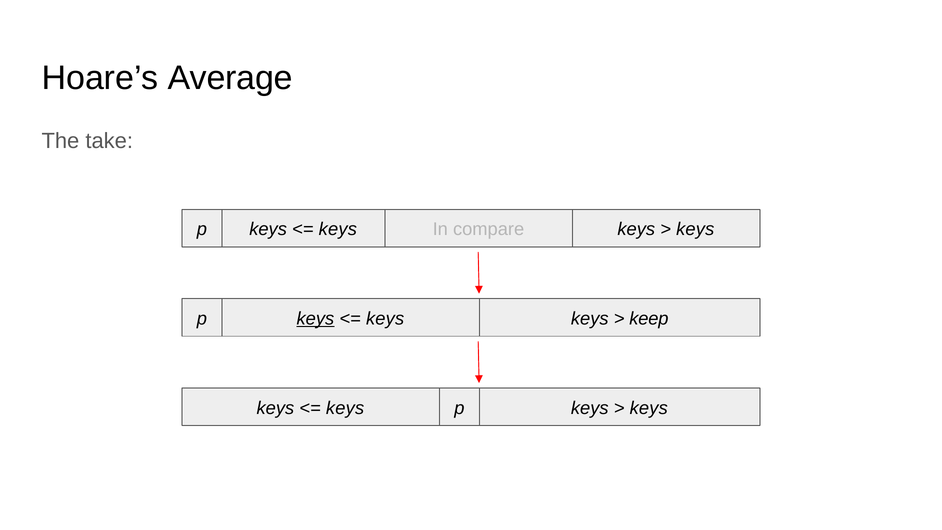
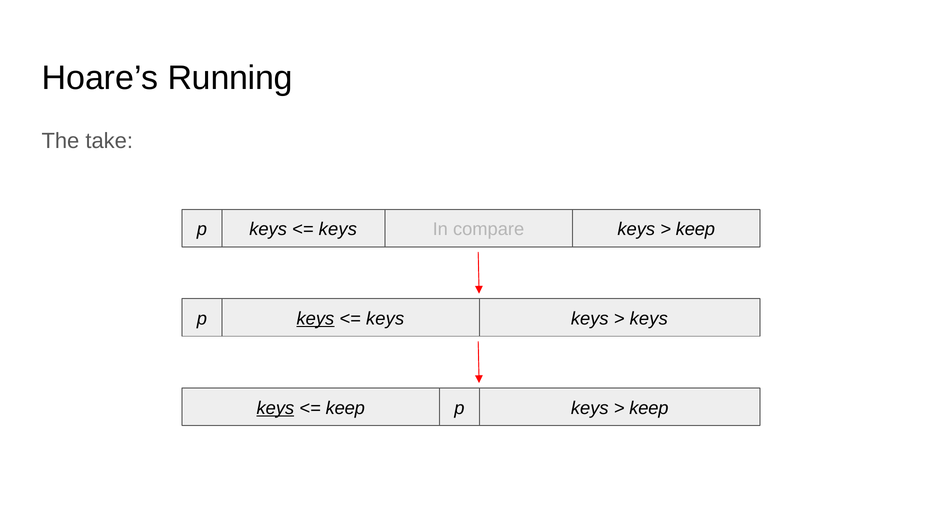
Average: Average -> Running (230, 78)
keys: keys -> keep (695, 229)
keep: keep -> keys (649, 319)
keys underline: none -> present (275, 408)
keys: keys -> keep (345, 408)
keys: keys -> keep (649, 408)
